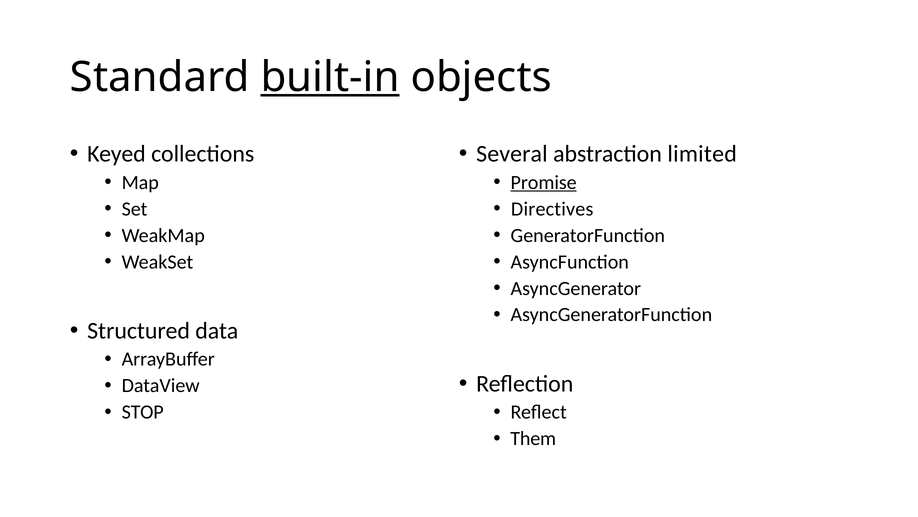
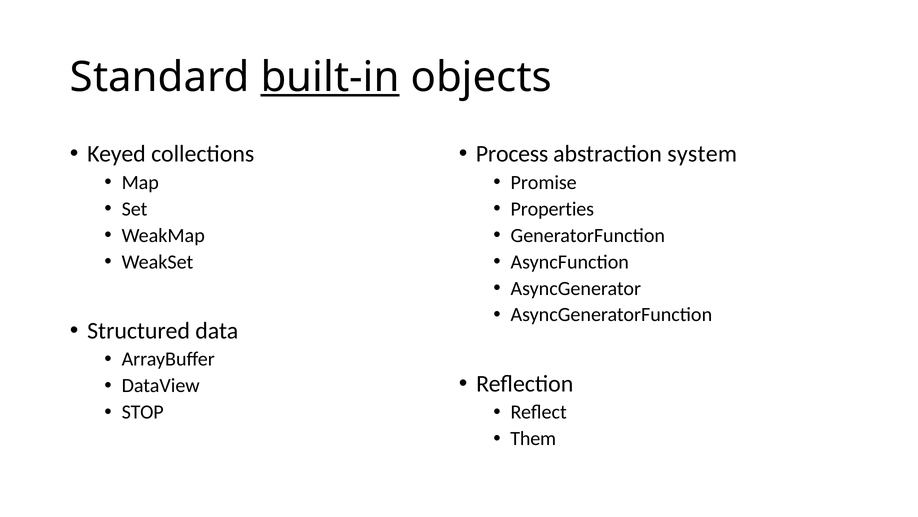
Several: Several -> Process (512, 154)
limited: limited -> system (702, 154)
Promise underline: present -> none (544, 182)
Directives: Directives -> Properties (552, 209)
